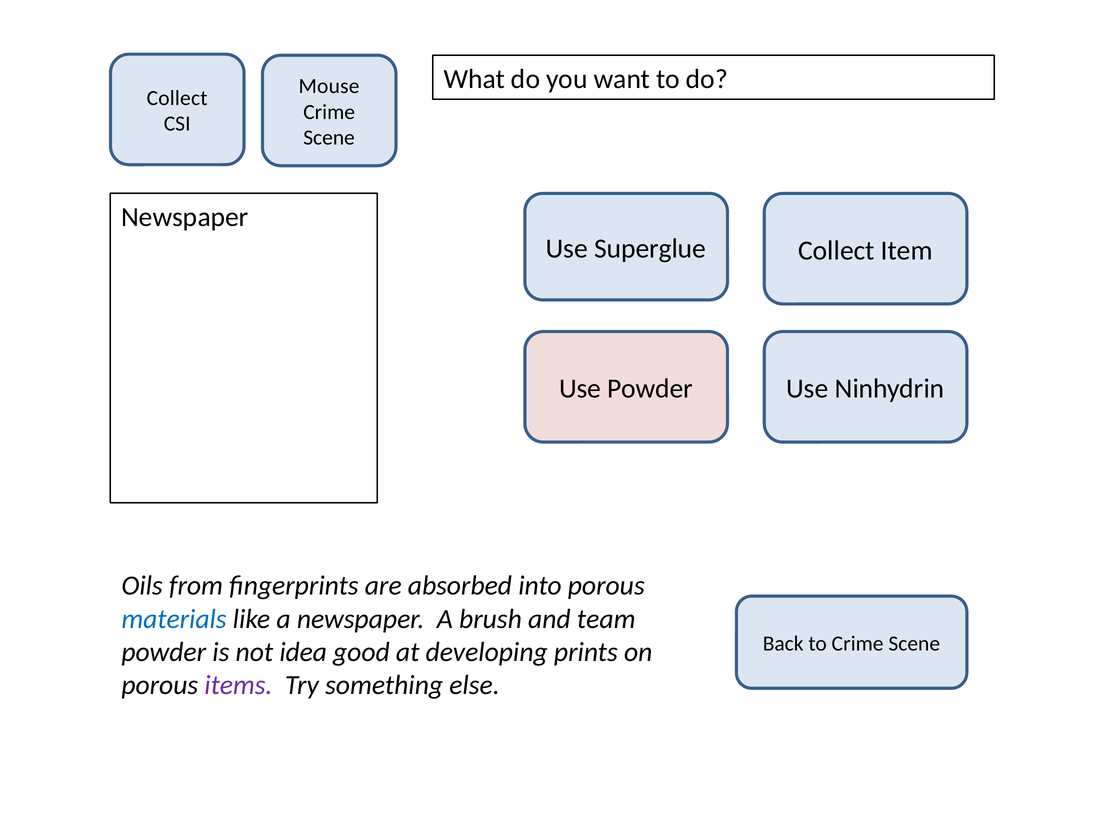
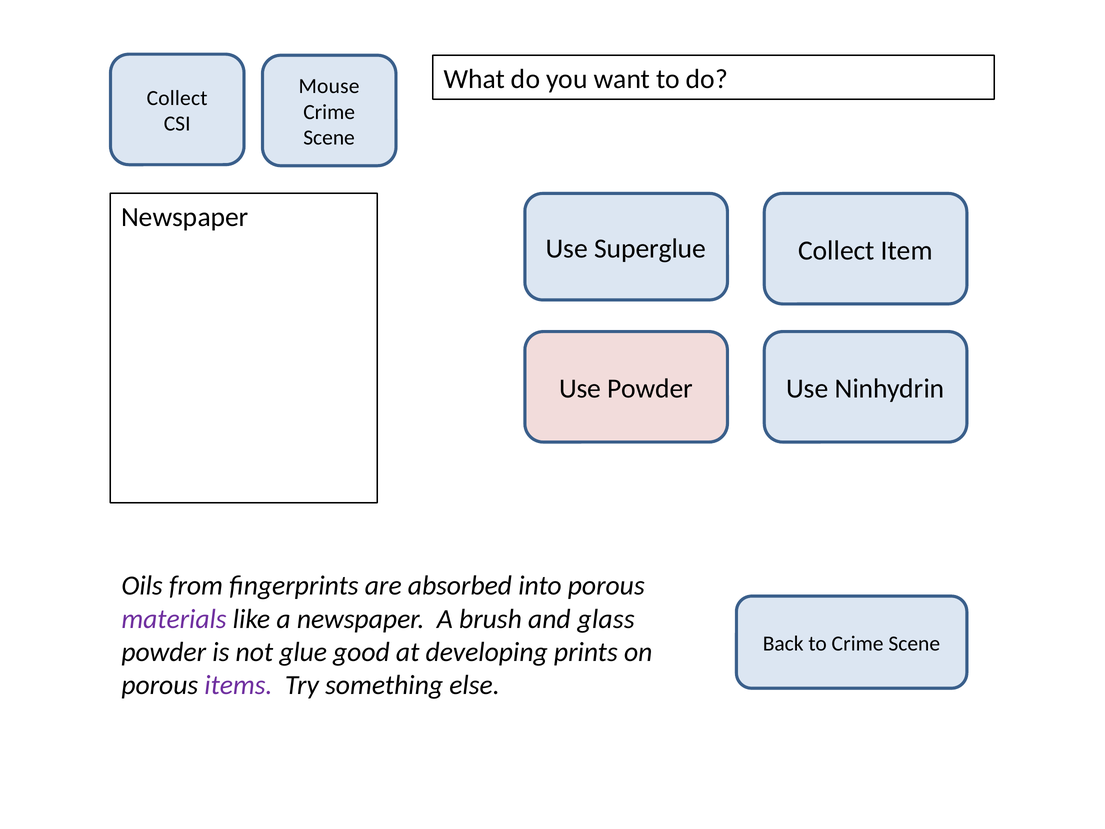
materials colour: blue -> purple (174, 619)
team: team -> glass (606, 619)
idea: idea -> glue (303, 652)
